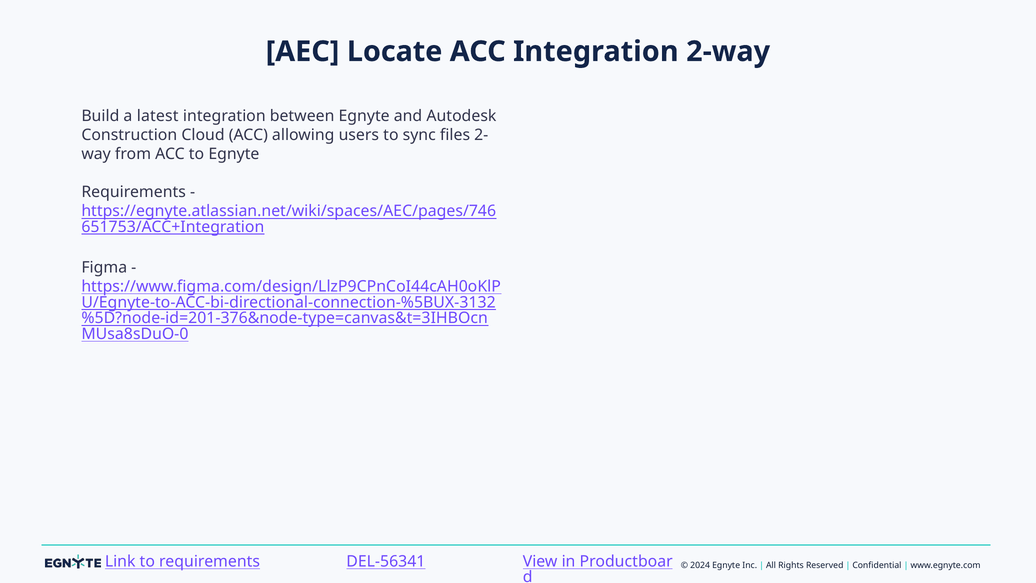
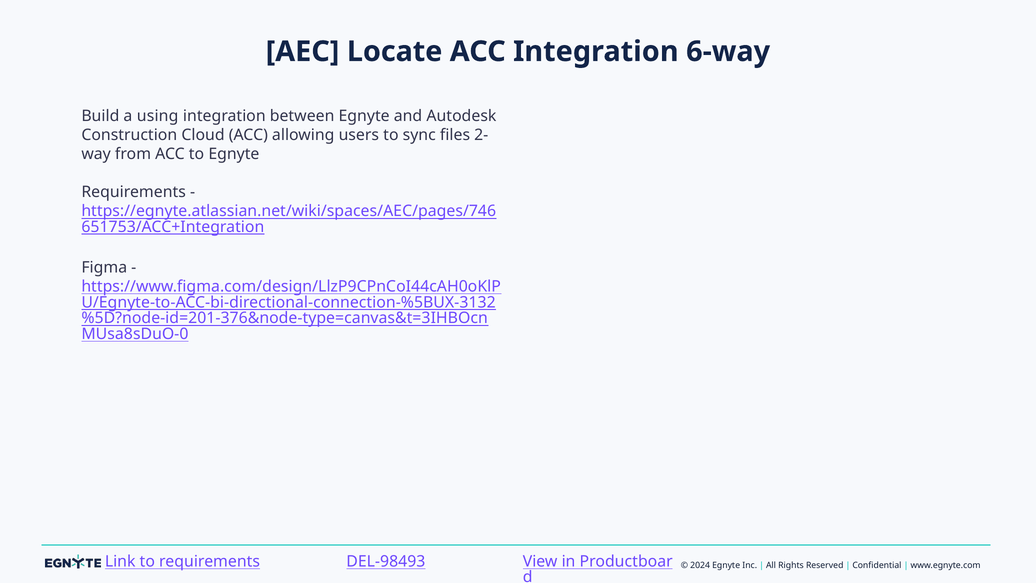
2-way: 2-way -> 6-way (728, 52)
latest: latest -> using (158, 116)
DEL-56341: DEL-56341 -> DEL-98493 (386, 561)
